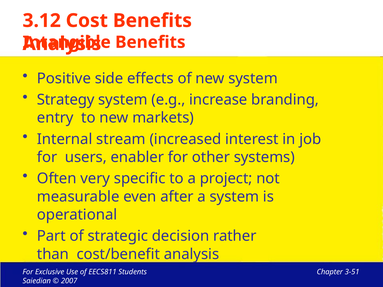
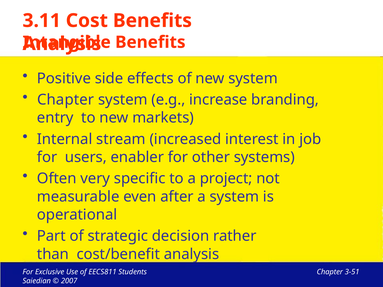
3.12: 3.12 -> 3.11 (42, 21)
Strategy: Strategy -> Chapter (66, 100)
